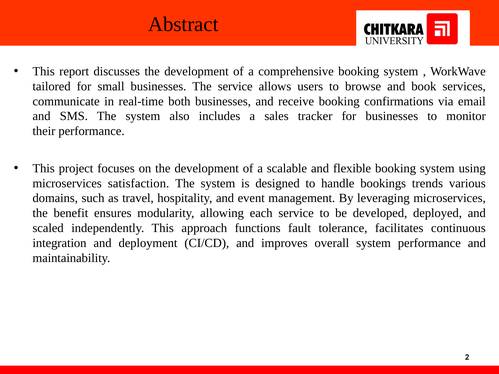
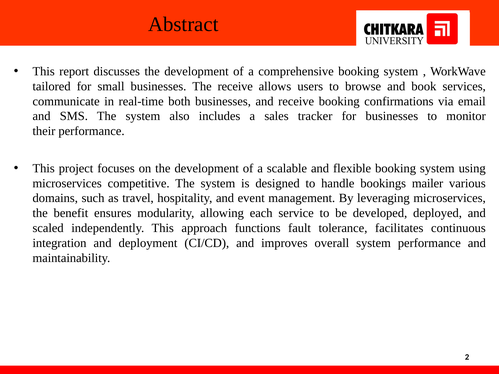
The service: service -> receive (235, 86)
satisfaction: satisfaction -> competitive (139, 183)
trends: trends -> mailer (428, 183)
